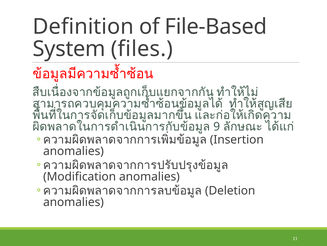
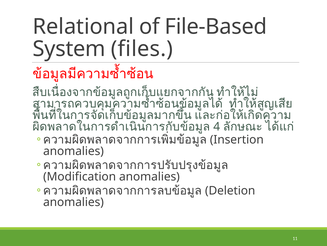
Definition: Definition -> Relational (83, 27)
9: 9 -> 4 (217, 126)
